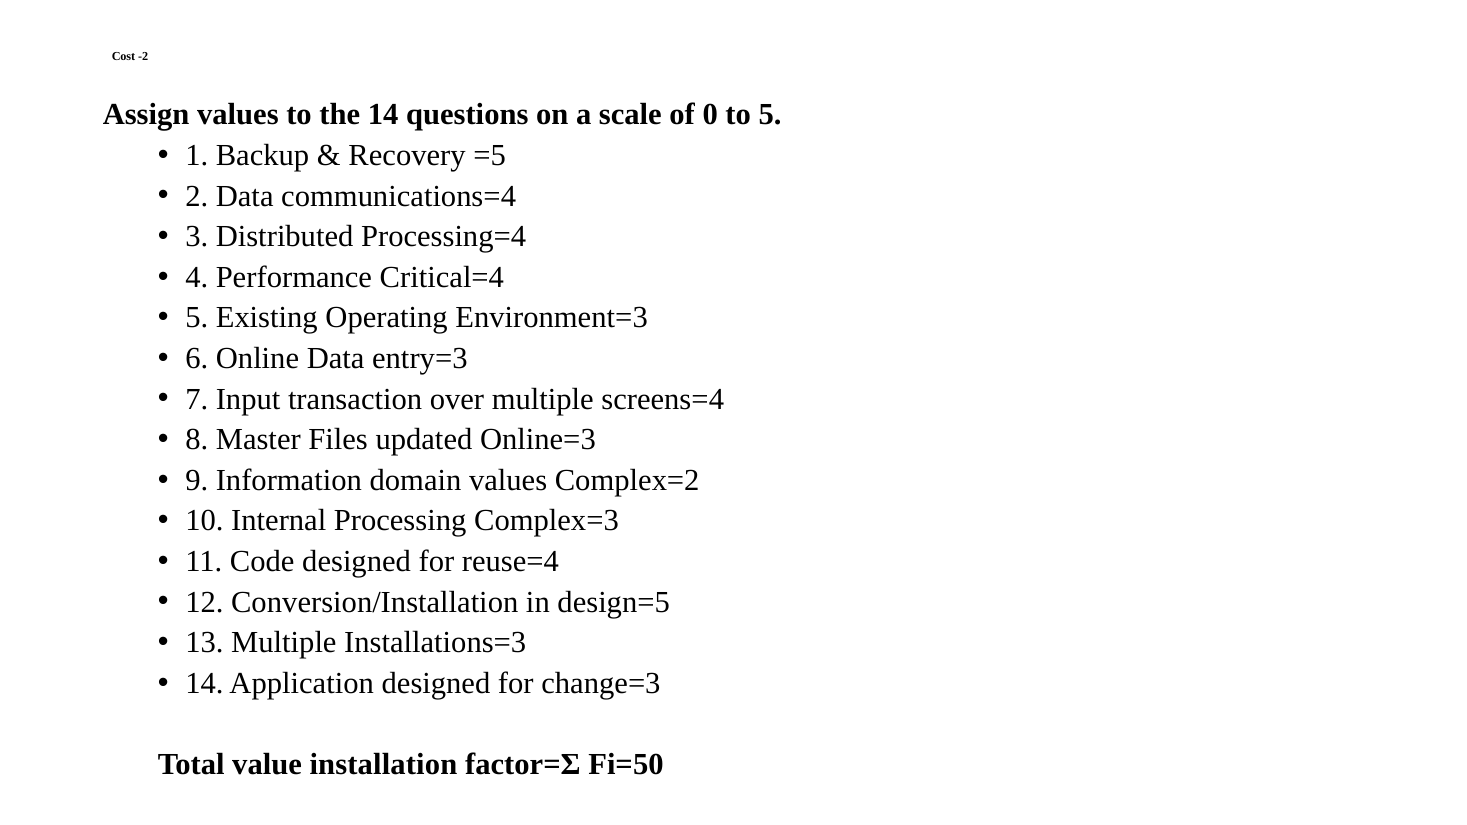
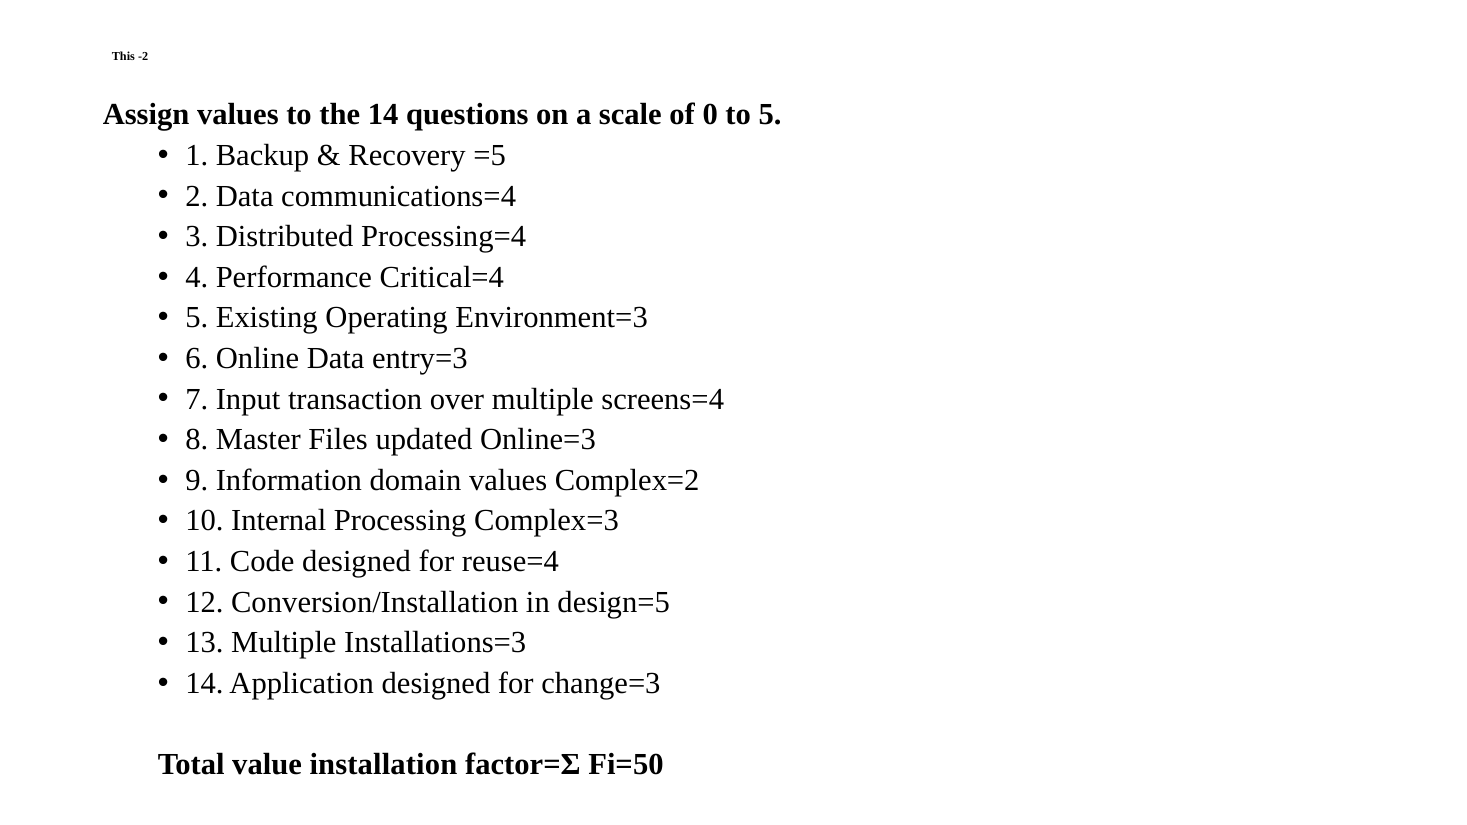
Cost: Cost -> This (123, 56)
